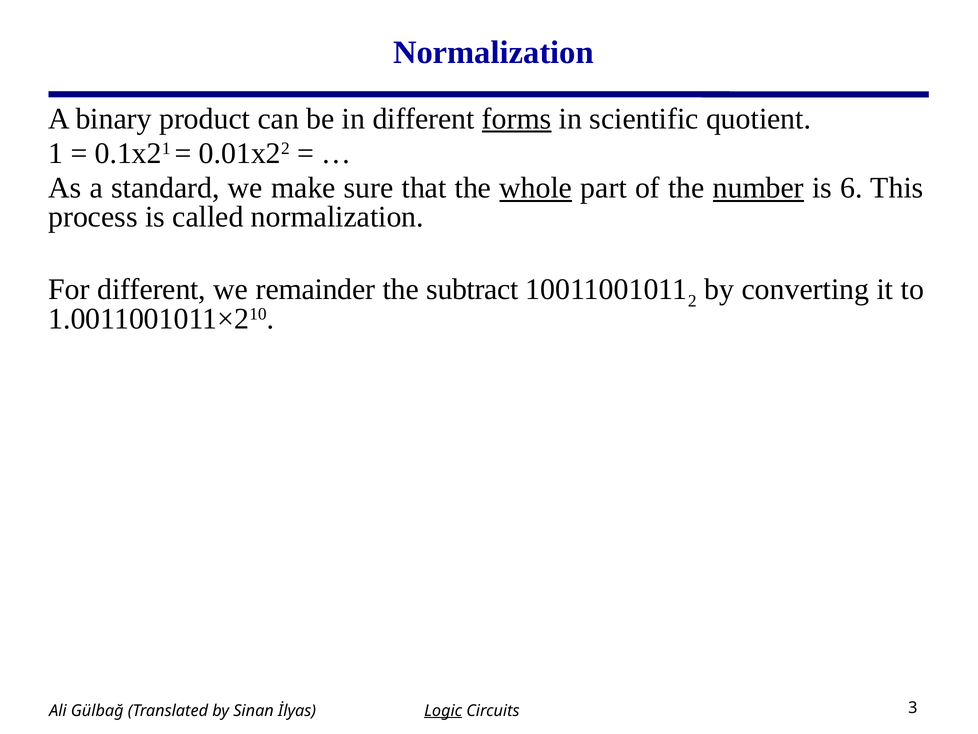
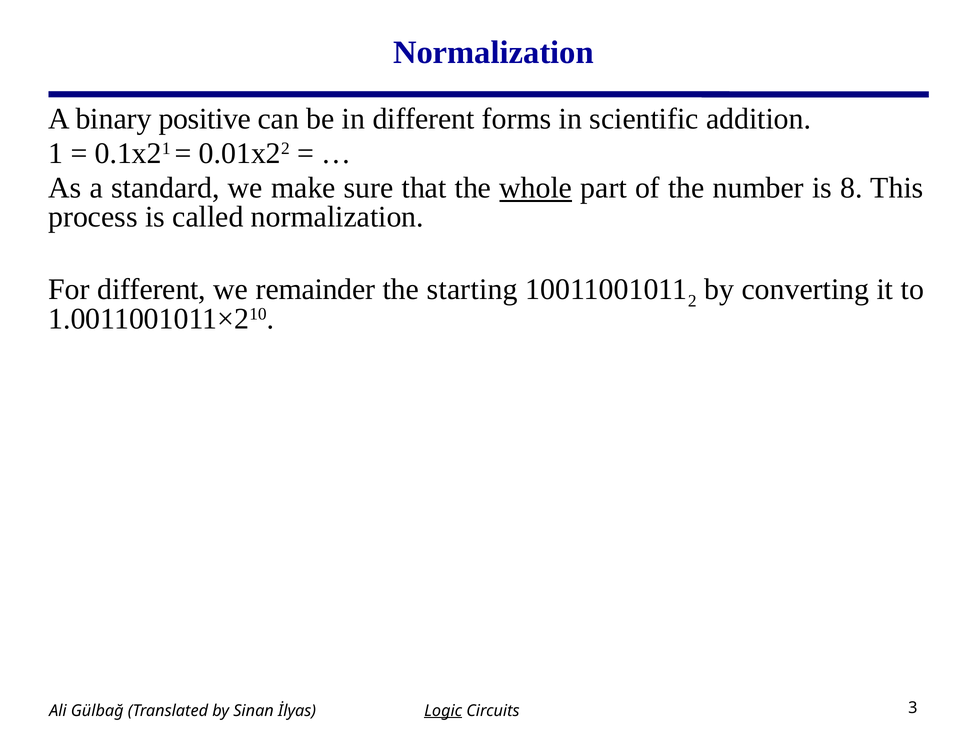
product: product -> positive (205, 119)
forms underline: present -> none (517, 119)
quotient: quotient -> addition (759, 119)
number underline: present -> none (758, 188)
6: 6 -> 8 (852, 188)
subtract: subtract -> starting (472, 289)
